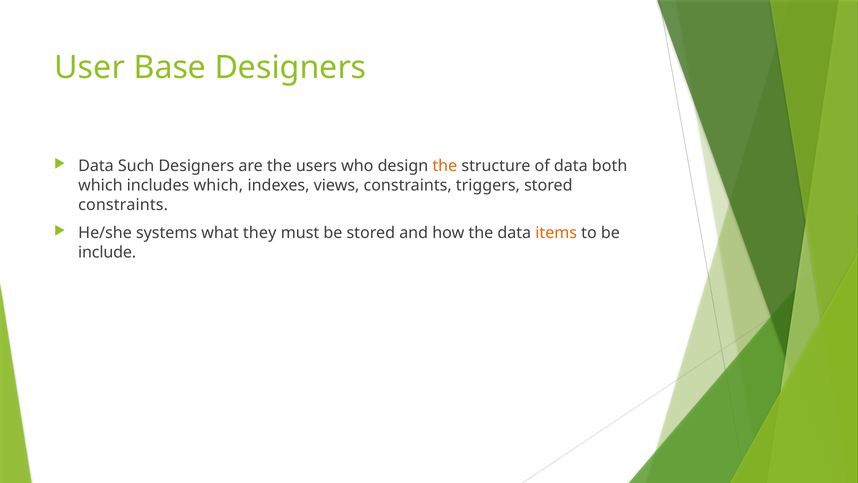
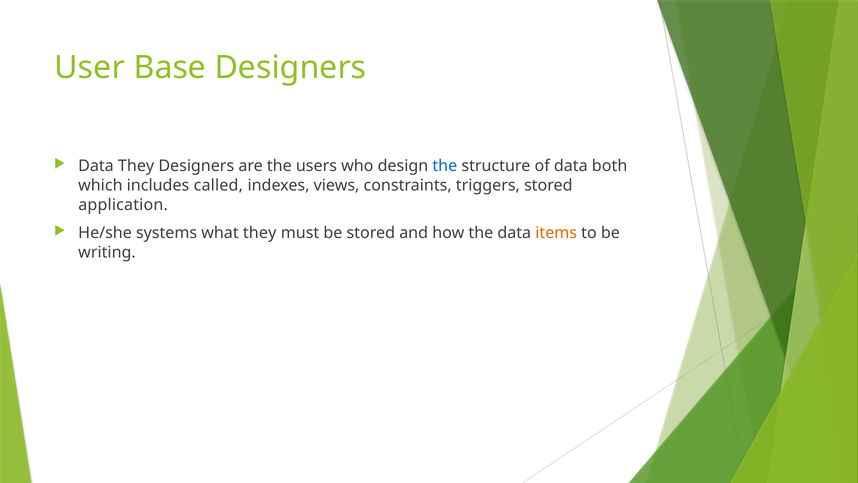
Data Such: Such -> They (136, 166)
the colour: orange -> blue (445, 166)
includes which: which -> called (218, 185)
constraints: constraints -> application (123, 205)
include: include -> writing (107, 252)
